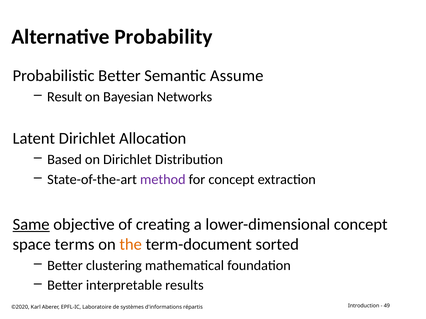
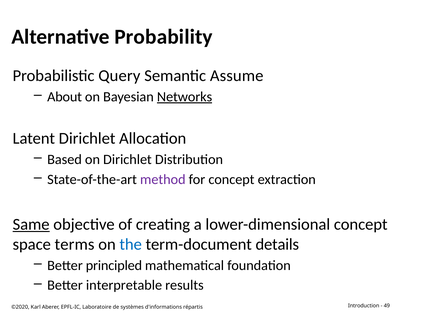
Probabilistic Better: Better -> Query (119, 76)
Result: Result -> About (65, 97)
Networks underline: none -> present (185, 97)
the colour: orange -> blue (131, 245)
sorted: sorted -> details (277, 245)
clustering: clustering -> principled (114, 266)
